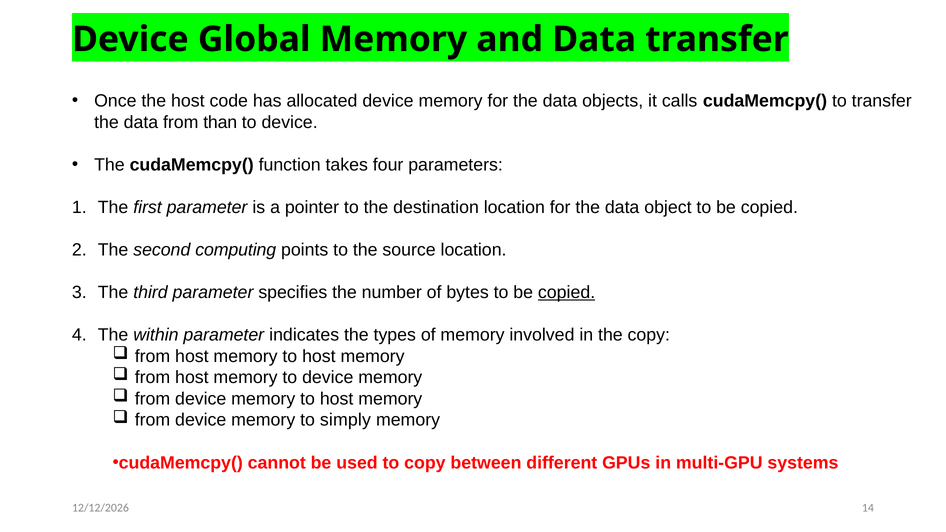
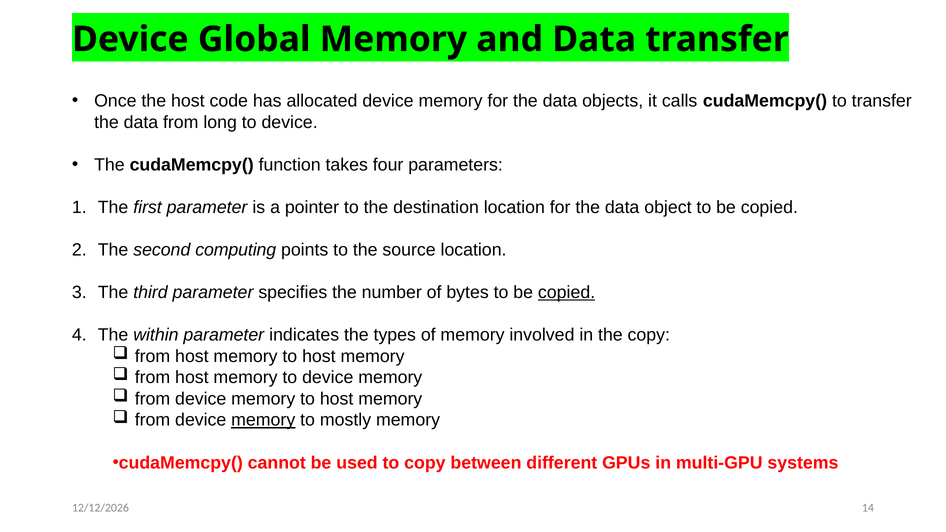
than: than -> long (220, 122)
memory underline: none -> present (263, 420)
simply: simply -> mostly (346, 420)
